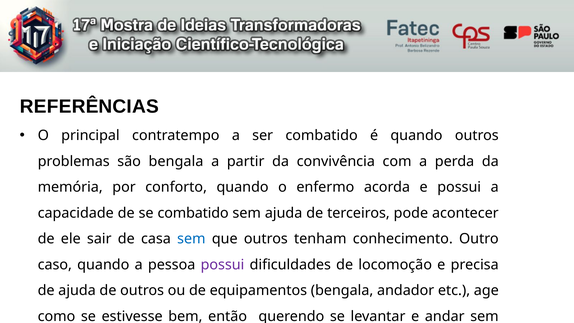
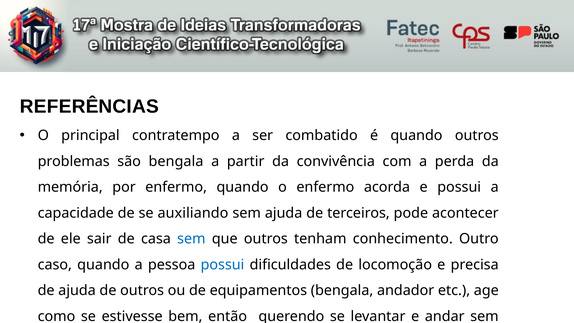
por conforto: conforto -> enfermo (176, 187)
se combatido: combatido -> auxiliando (193, 213)
possui colour: purple -> blue (222, 265)
